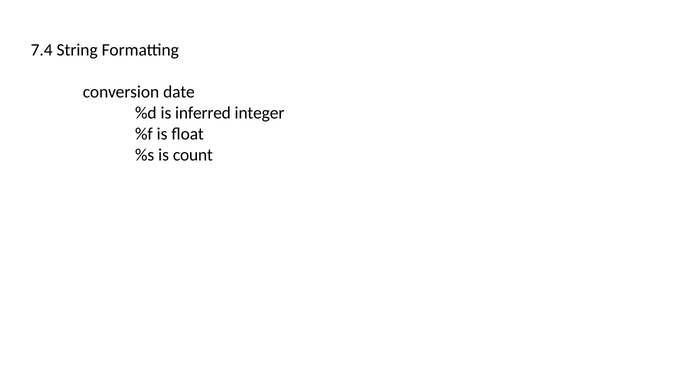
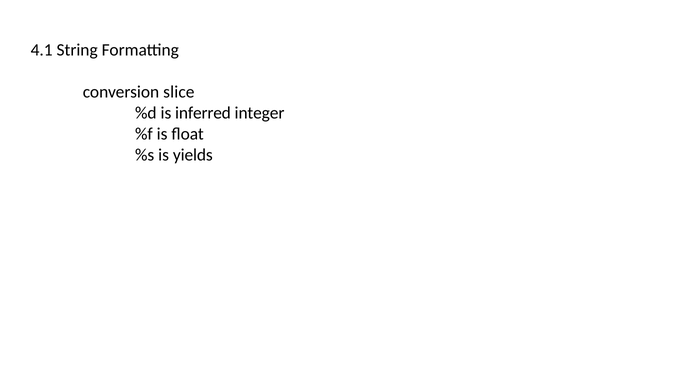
7.4: 7.4 -> 4.1 (42, 50)
date: date -> slice (179, 92)
count: count -> yields (193, 155)
